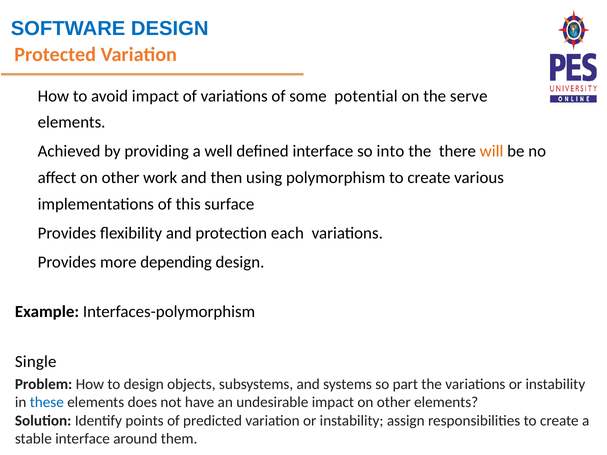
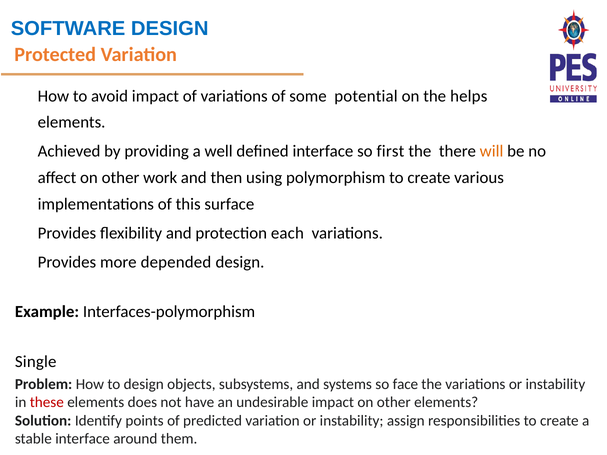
serve: serve -> helps (469, 96)
into: into -> first (390, 152)
depending: depending -> depended (176, 262)
part: part -> face (405, 384)
these colour: blue -> red (47, 403)
